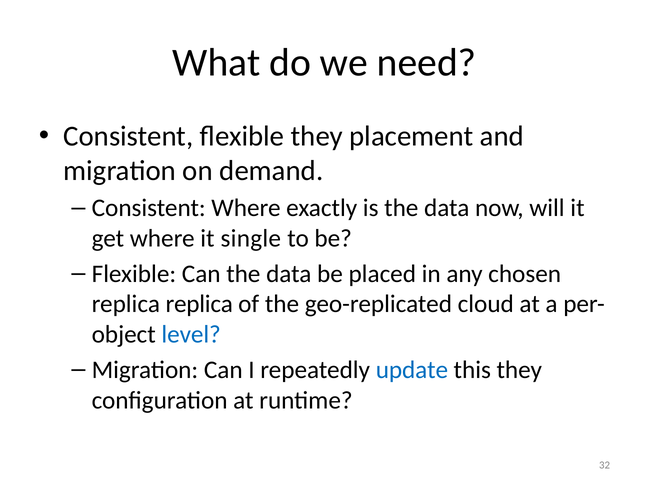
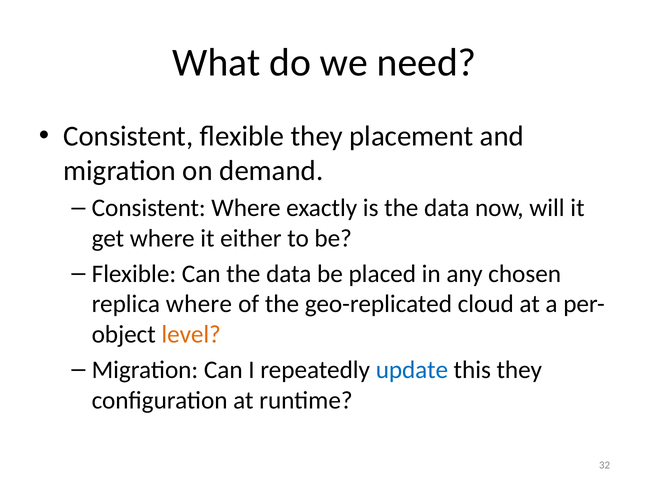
single: single -> either (251, 238)
replica replica: replica -> where (199, 304)
level colour: blue -> orange (191, 334)
